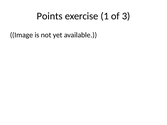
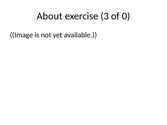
Points: Points -> About (50, 16)
1: 1 -> 3 (105, 16)
3: 3 -> 0 (126, 16)
